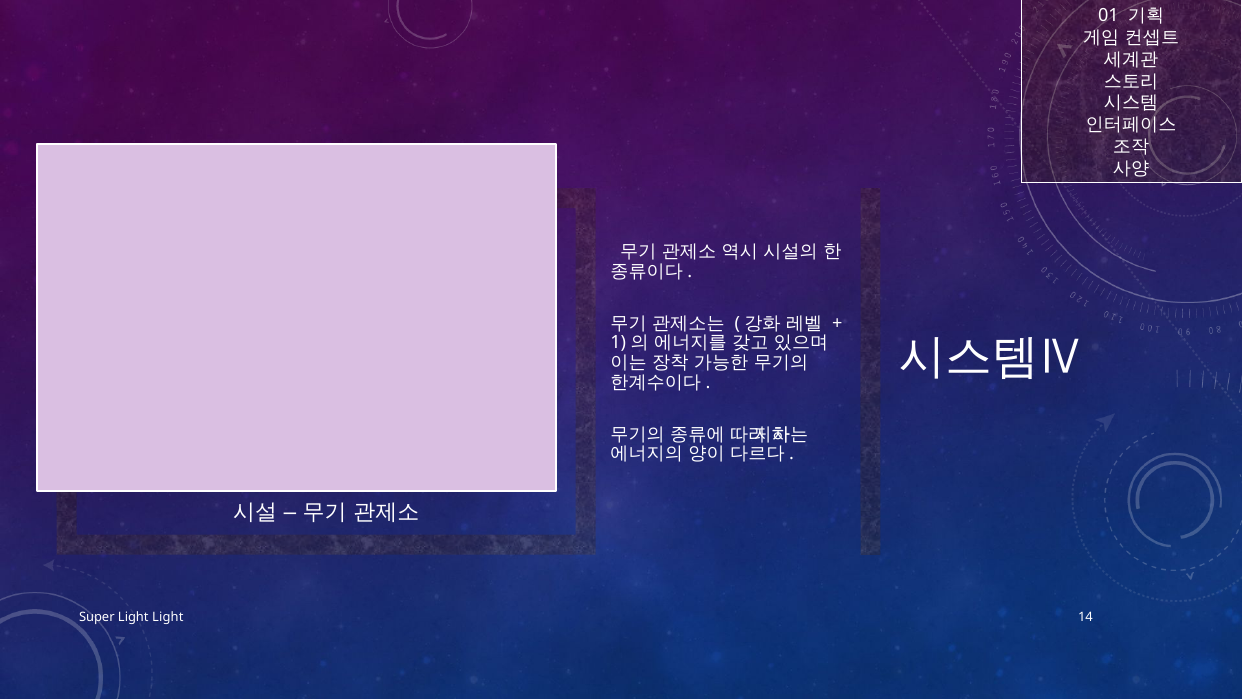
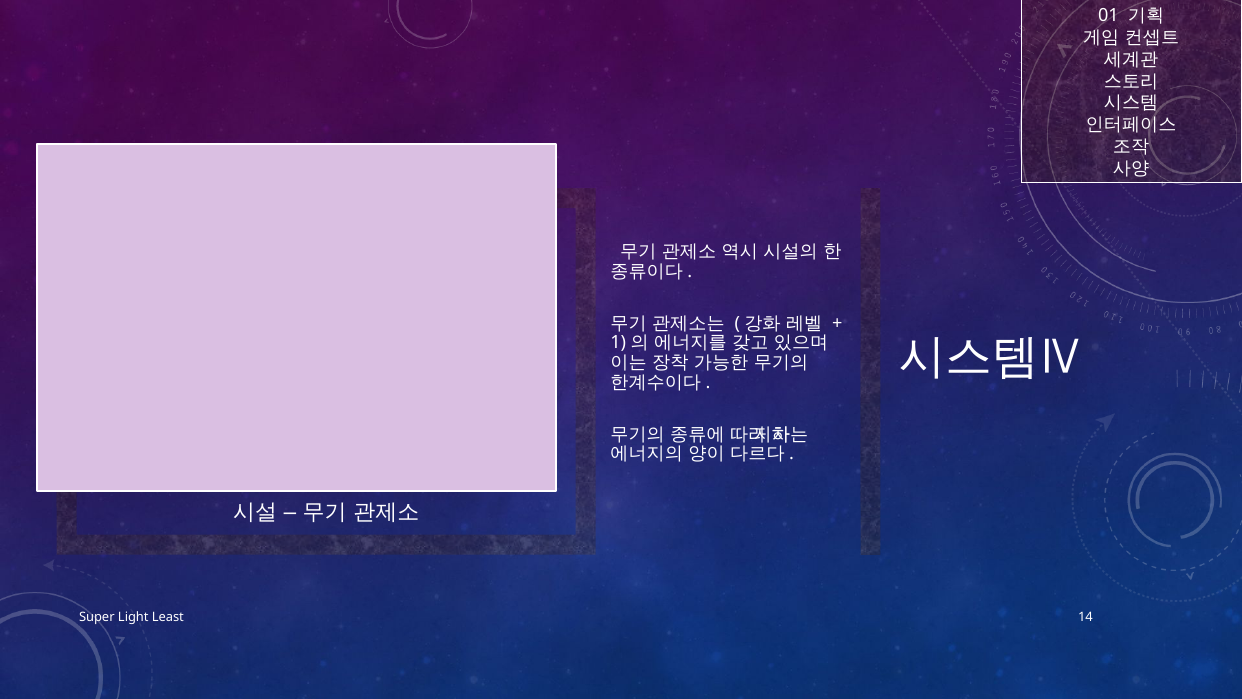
Light Light: Light -> Least (168, 617)
